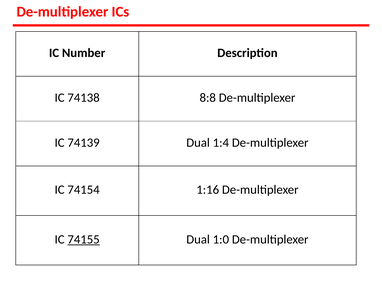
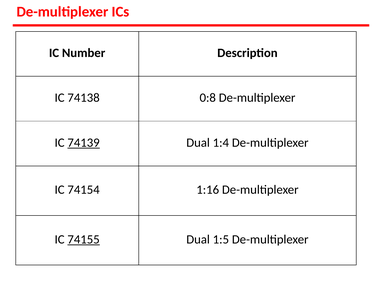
8:8: 8:8 -> 0:8 (208, 98)
74139 underline: none -> present (84, 143)
1:0: 1:0 -> 1:5 (221, 240)
